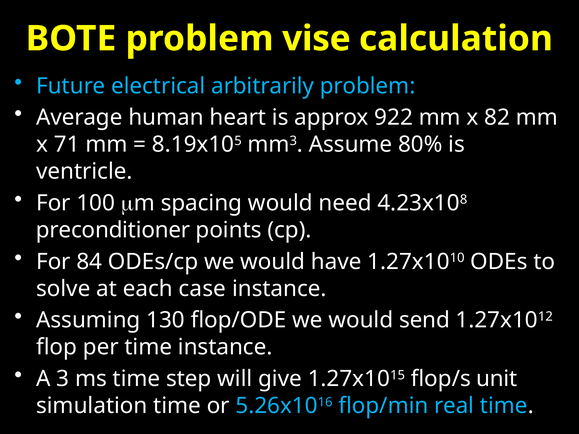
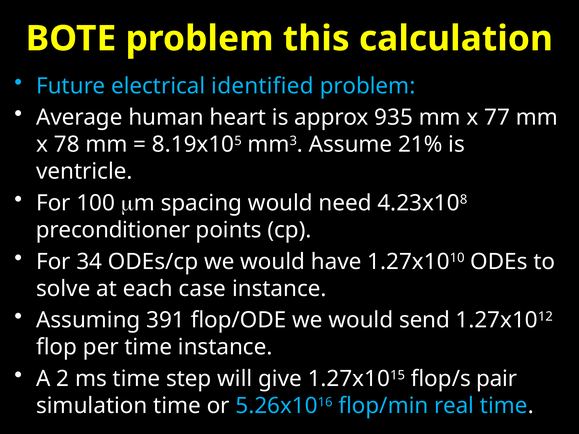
vise: vise -> this (316, 39)
arbitrarily: arbitrarily -> identified (262, 86)
922: 922 -> 935 (394, 118)
82: 82 -> 77 (497, 118)
71: 71 -> 78 (67, 145)
80%: 80% -> 21% (420, 145)
84: 84 -> 34 (89, 262)
130: 130 -> 391 (166, 320)
3: 3 -> 2 (63, 379)
unit: unit -> pair (497, 379)
